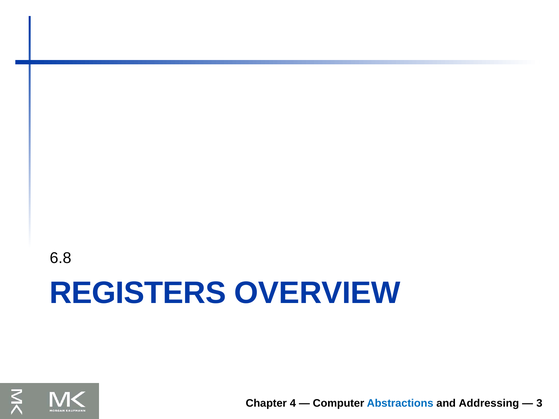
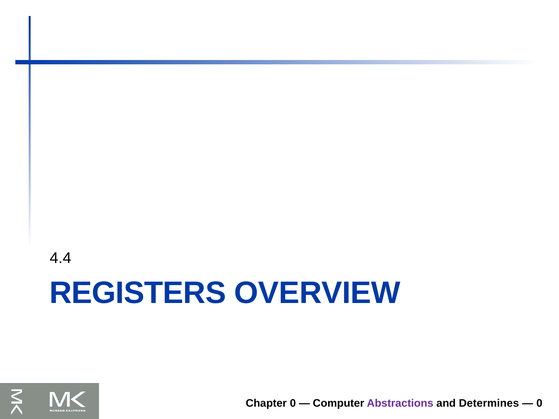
6.8: 6.8 -> 4.4 (61, 258)
Chapter 4: 4 -> 0 (293, 403)
Abstractions colour: blue -> purple (400, 403)
Addressing: Addressing -> Determines (489, 403)
3: 3 -> 0 (539, 403)
